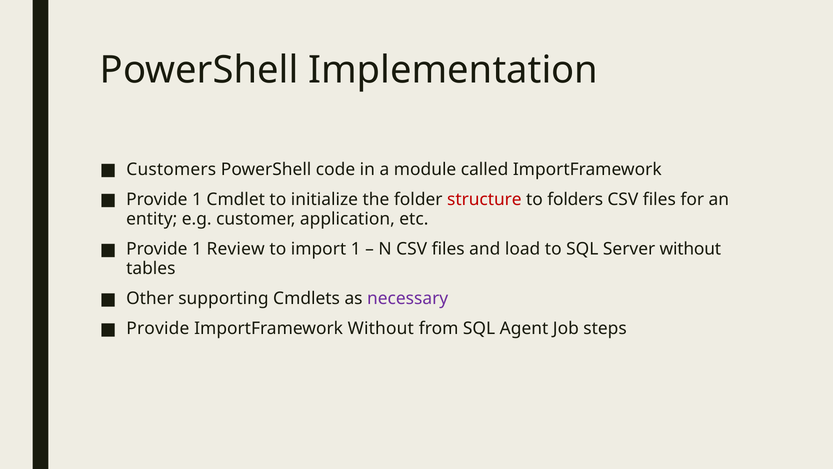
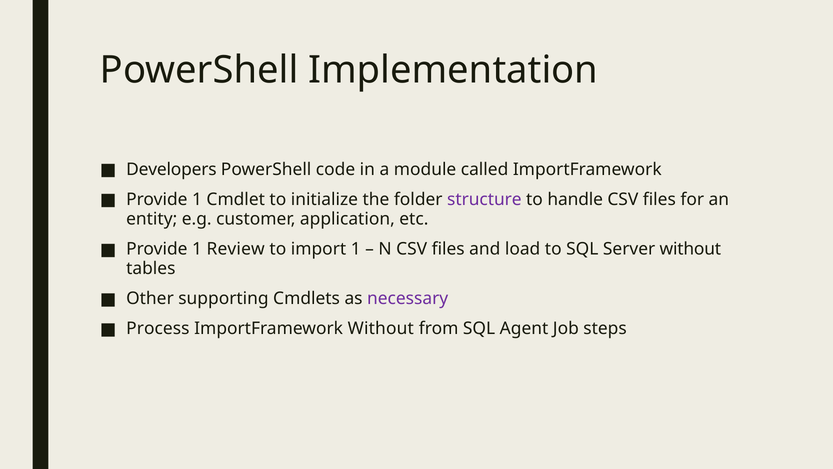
Customers: Customers -> Developers (171, 169)
structure colour: red -> purple (484, 199)
folders: folders -> handle (575, 199)
Provide: Provide -> Process (158, 328)
